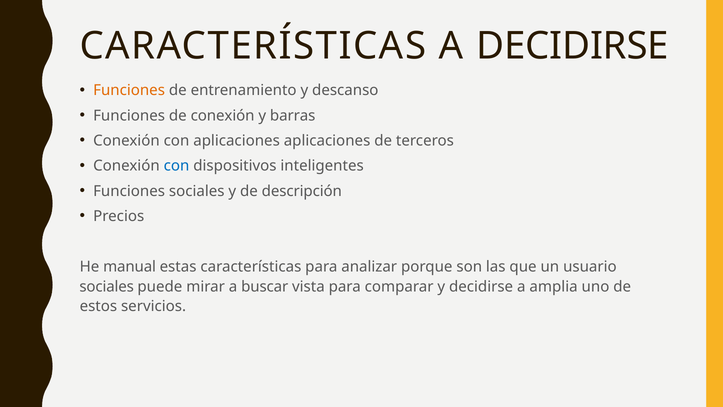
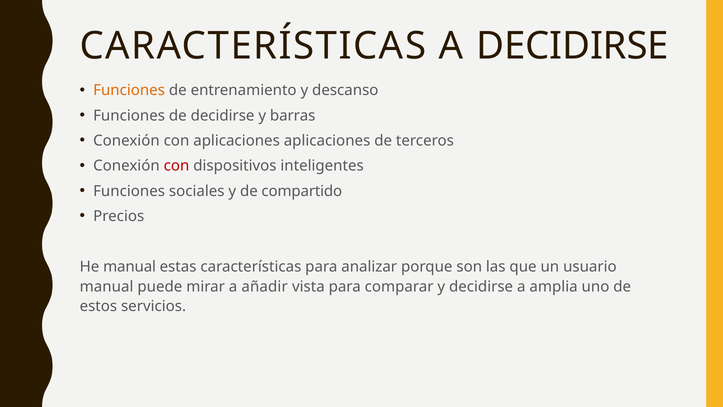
de conexión: conexión -> decidirse (223, 116)
con colour: blue -> red (176, 166)
descripción: descripción -> compartido (302, 191)
sociales: sociales -> manual (107, 286)
buscar: buscar -> añadir (265, 286)
